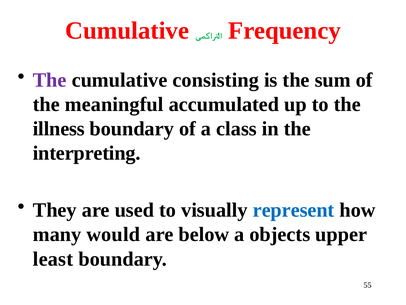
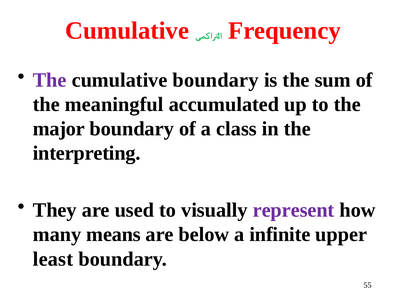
cumulative consisting: consisting -> boundary (216, 80)
illness: illness -> major (59, 129)
represent colour: blue -> purple (294, 210)
would: would -> means (114, 234)
objects: objects -> infinite (280, 234)
